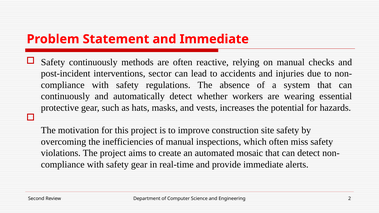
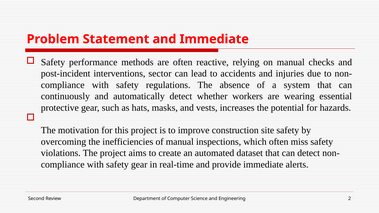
Safety continuously: continuously -> performance (93, 62)
mosaic: mosaic -> dataset (250, 153)
